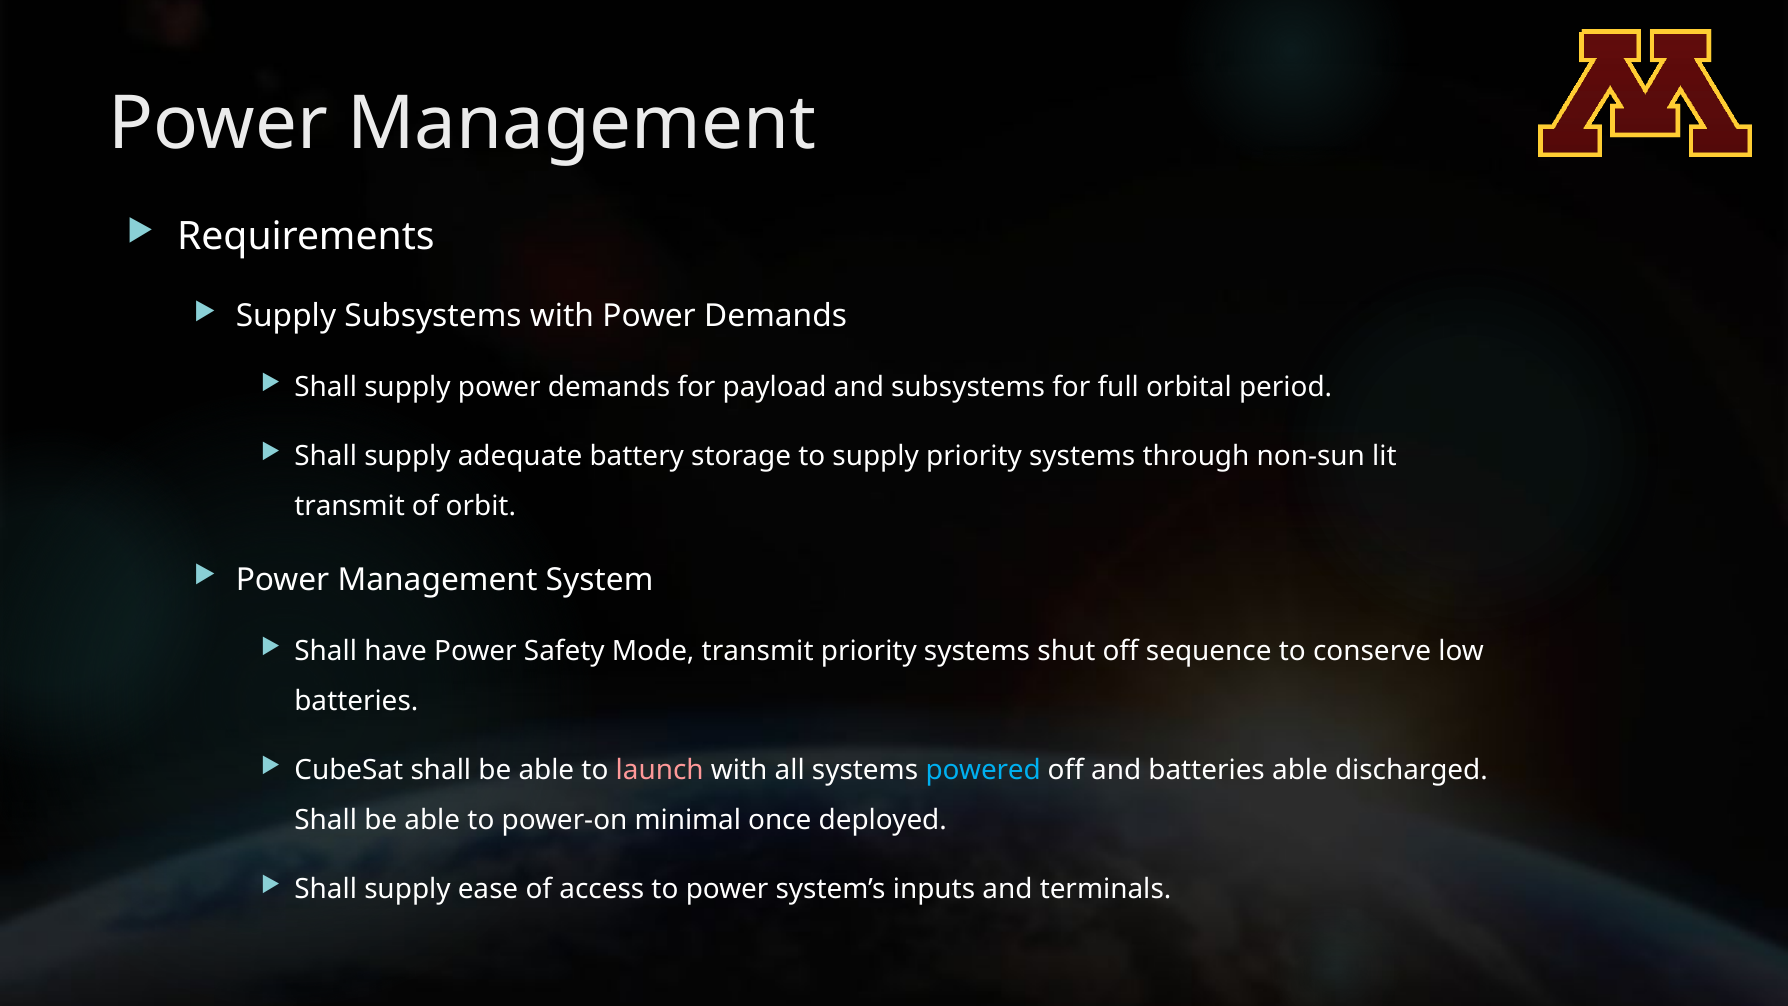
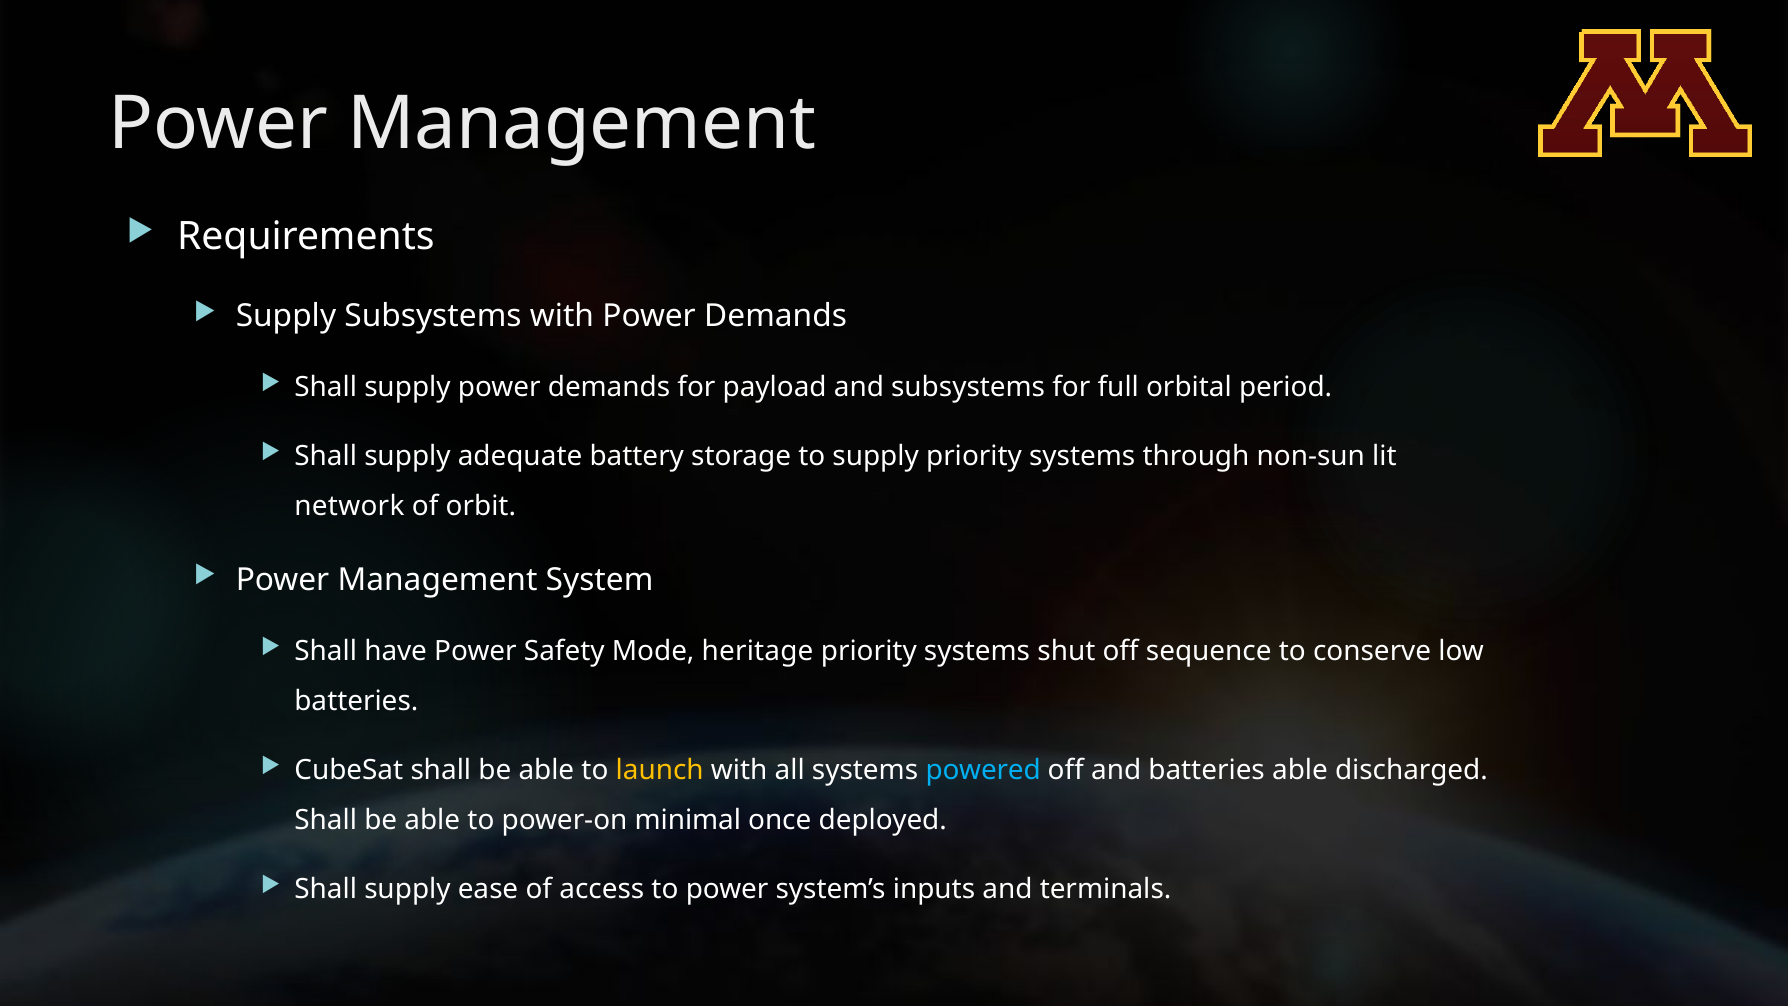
transmit: transmit -> network (349, 506)
Mode transmit: transmit -> heritage (758, 651)
launch colour: pink -> yellow (660, 770)
